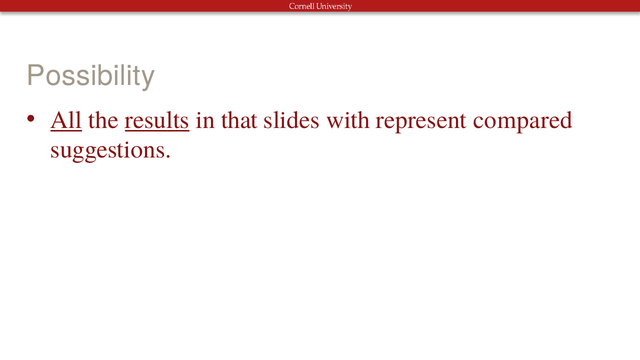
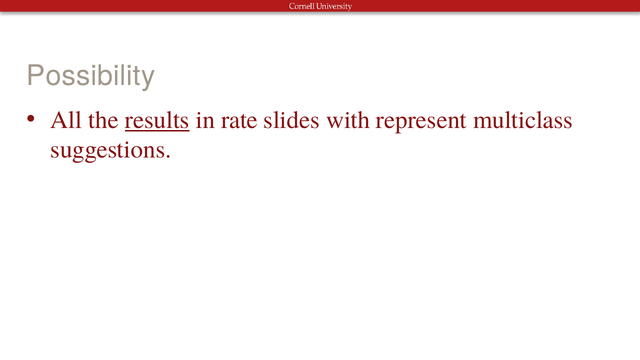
All underline: present -> none (66, 120)
that: that -> rate (239, 120)
compared: compared -> multiclass (523, 120)
